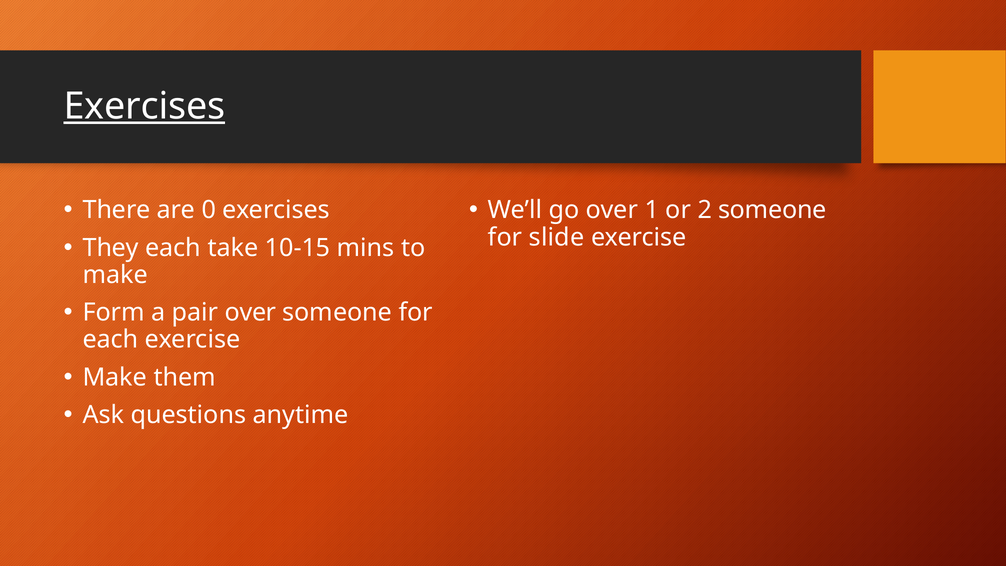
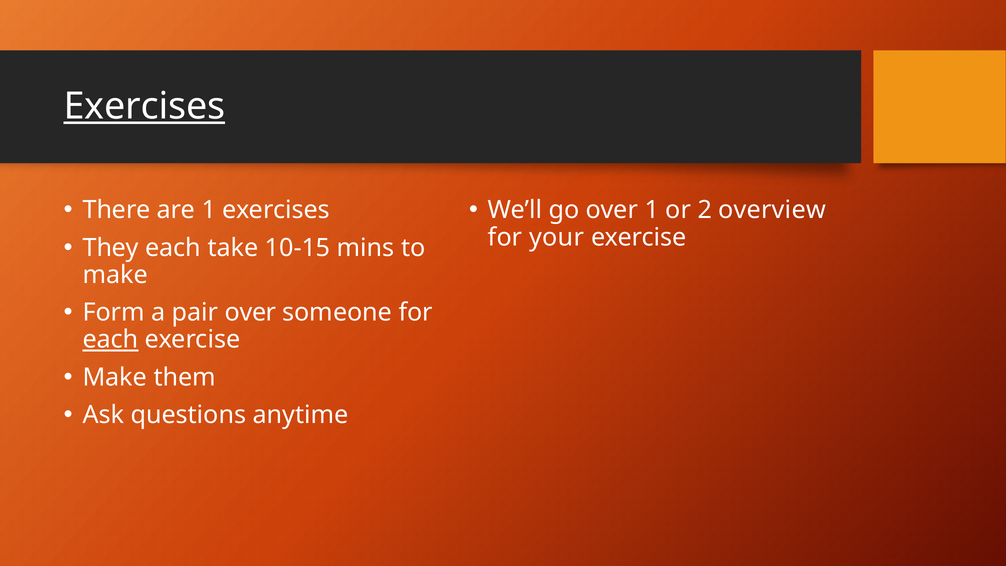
are 0: 0 -> 1 (209, 210)
2 someone: someone -> overview (772, 210)
slide: slide -> your (557, 237)
each underline: none -> present (111, 340)
